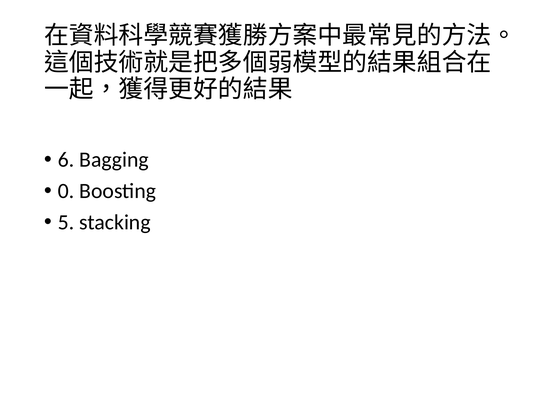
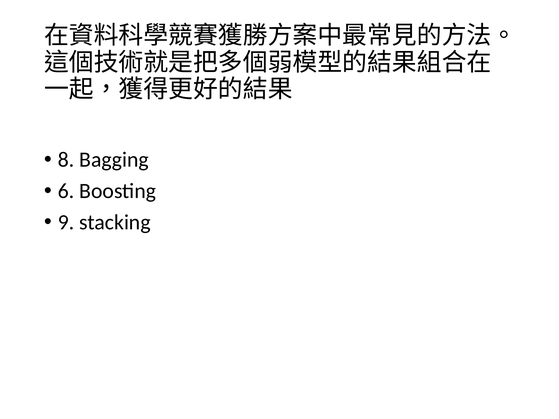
6: 6 -> 8 (66, 160)
0: 0 -> 6 (66, 191)
5: 5 -> 9 (66, 222)
